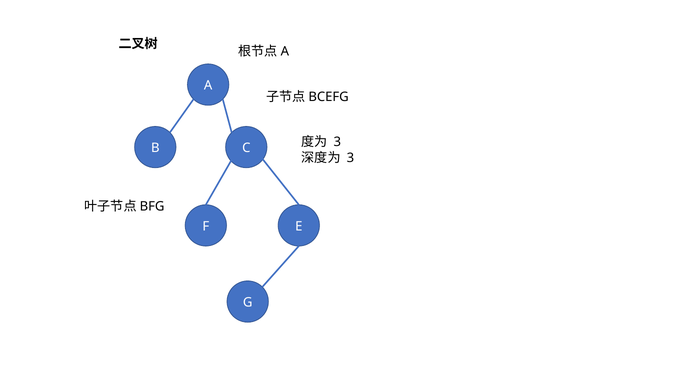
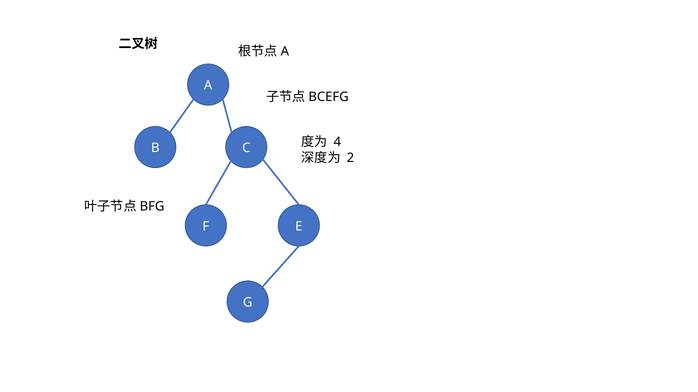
3: 3 -> 4 (337, 142)
3: 3 -> 2 (350, 158)
